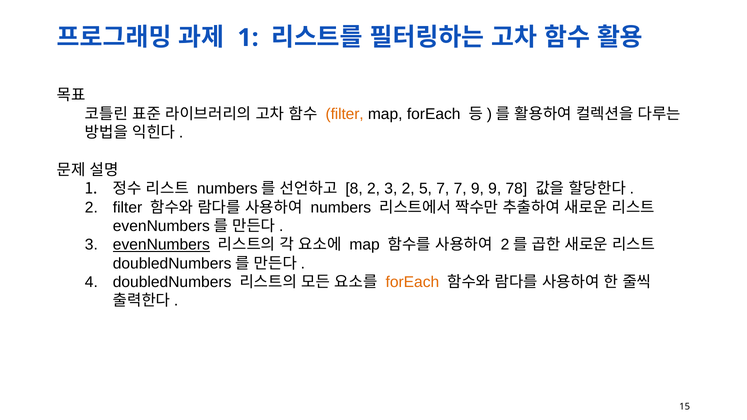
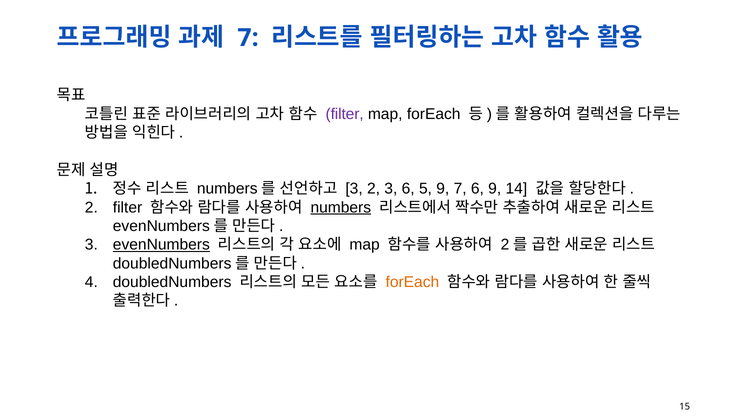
1: 1 -> 7 (248, 38)
filter colour: orange -> purple (345, 114)
8: 8 -> 3 (354, 189)
3 2: 2 -> 6 (408, 189)
5 7: 7 -> 9 (443, 189)
7 9: 9 -> 6 (477, 189)
78: 78 -> 14 (516, 189)
numbers underline: none -> present (341, 207)
